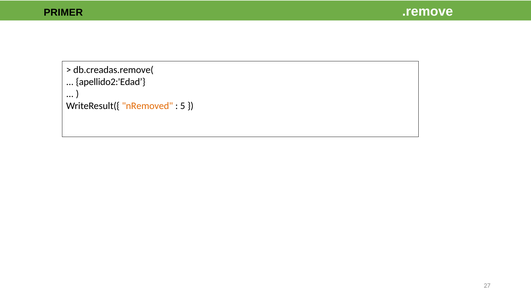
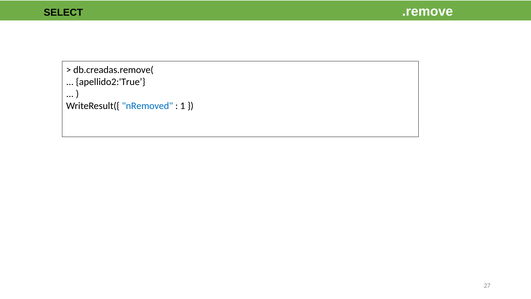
PRIMER: PRIMER -> SELECT (63, 13)
apellido2:'Edad: apellido2:'Edad -> apellido2:'True (111, 82)
nRemoved colour: orange -> blue (147, 106)
5: 5 -> 1 (183, 106)
